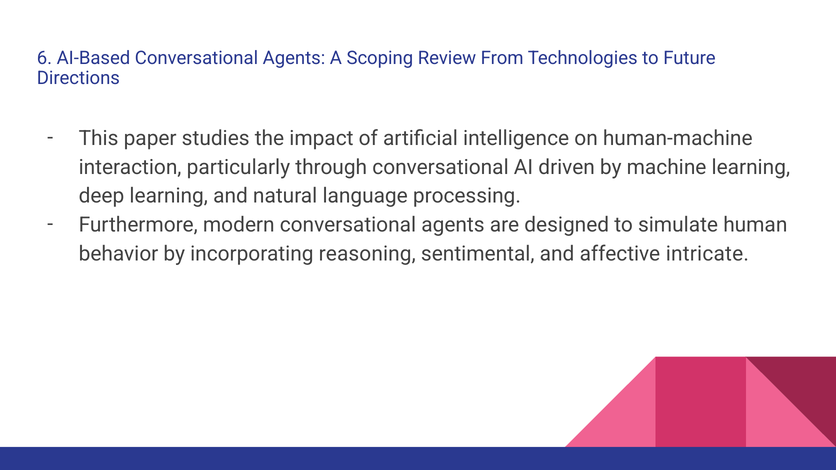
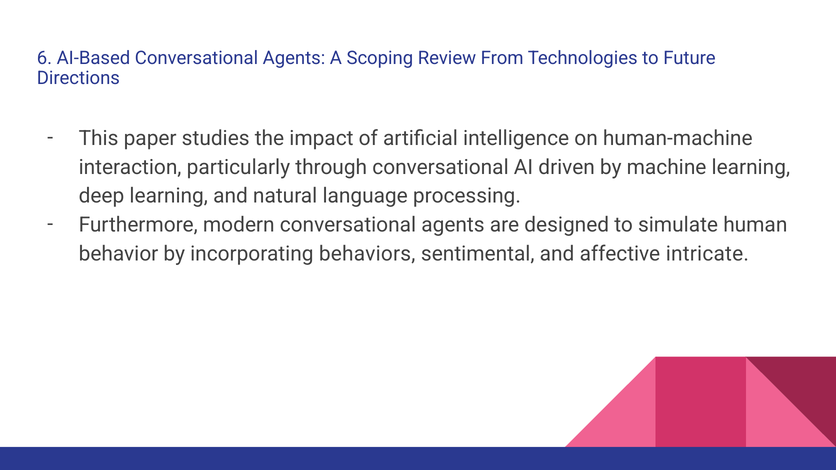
reasoning: reasoning -> behaviors (367, 254)
